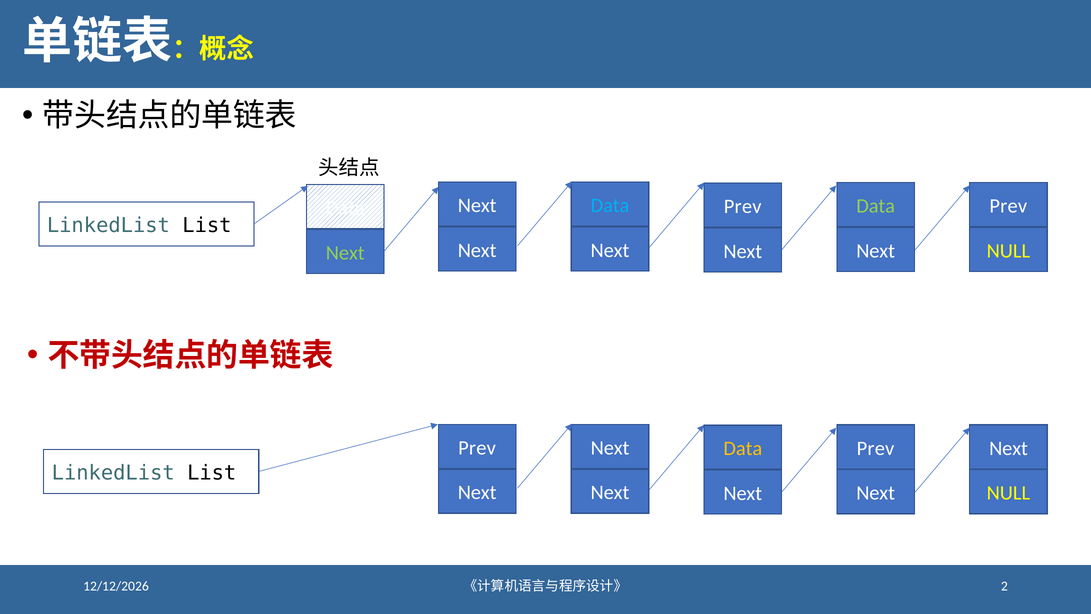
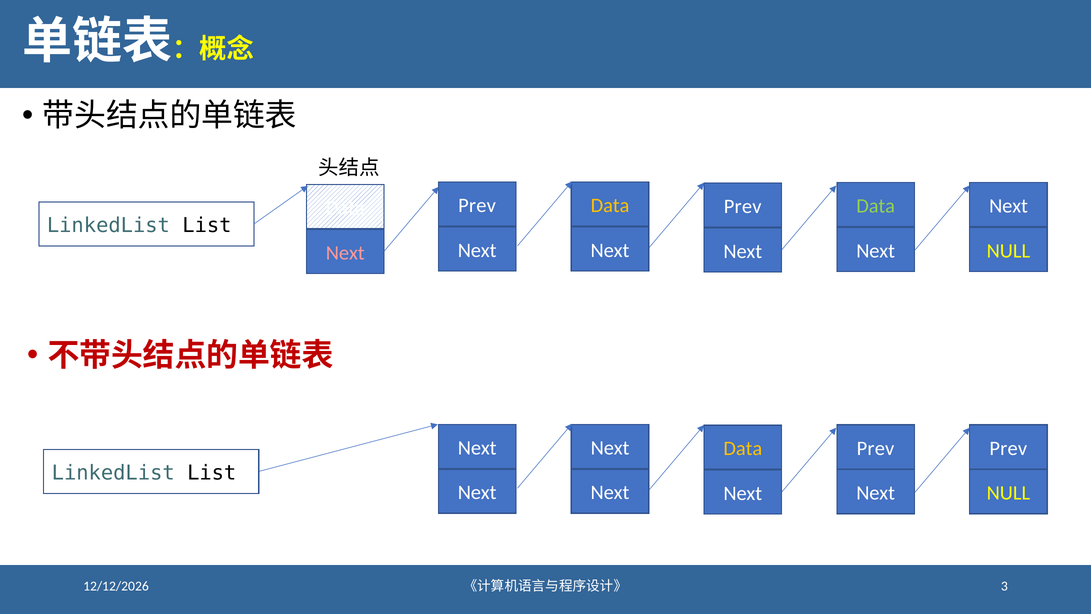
Next: Next -> Prev (477, 205)
Data colour: light blue -> yellow (610, 205)
Prev: Prev -> Next (1008, 206)
Next colour: light green -> pink (345, 253)
Prev: Prev -> Next (477, 448)
Next: Next -> Prev (1008, 448)
2: 2 -> 3 (1004, 586)
